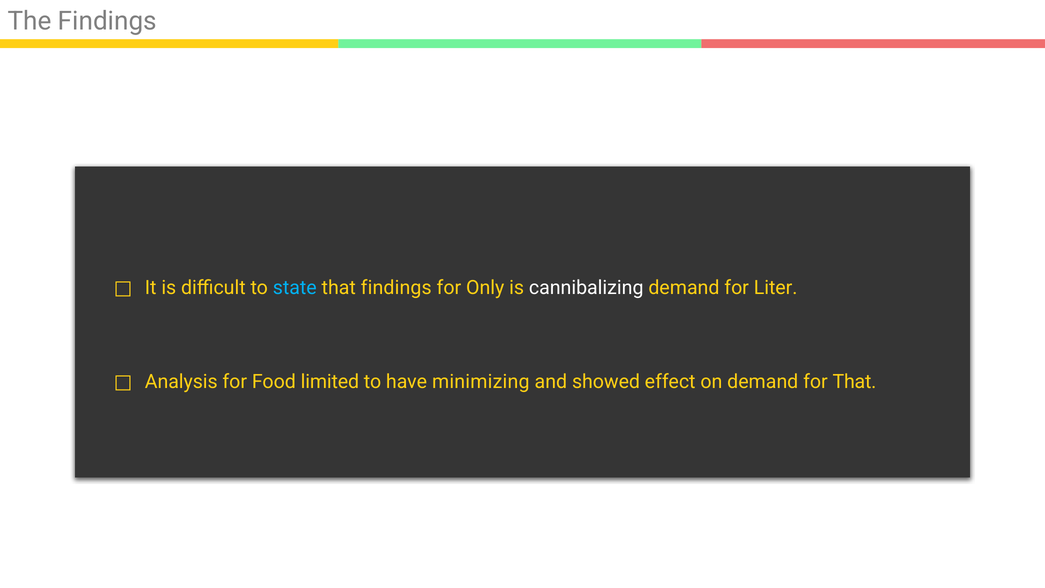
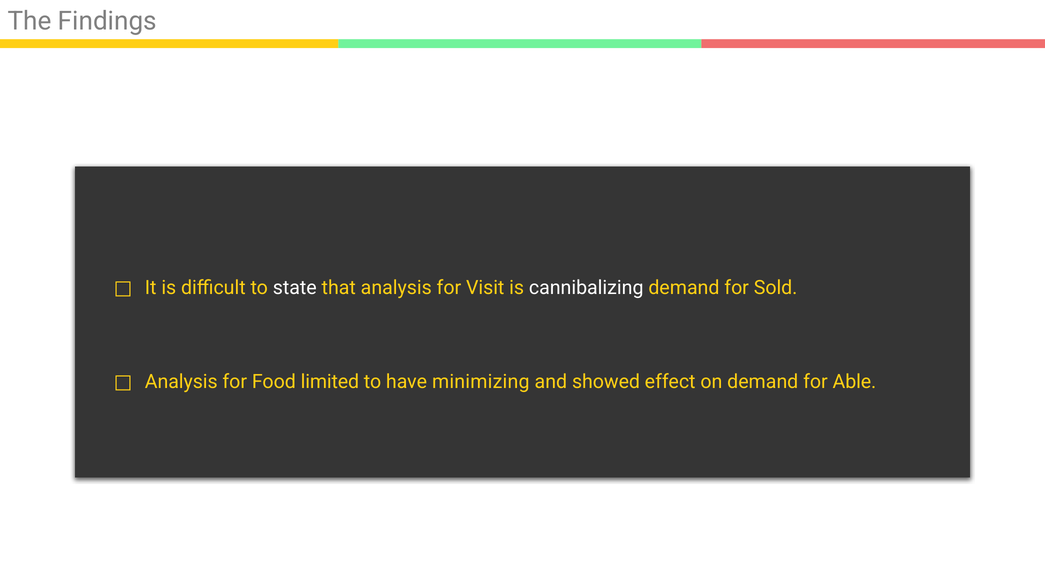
state colour: light blue -> white (295, 288)
that findings: findings -> analysis (396, 288)
Only: Only -> Visit (485, 288)
Liter: Liter -> Sold (776, 288)
for That: That -> Able (854, 382)
